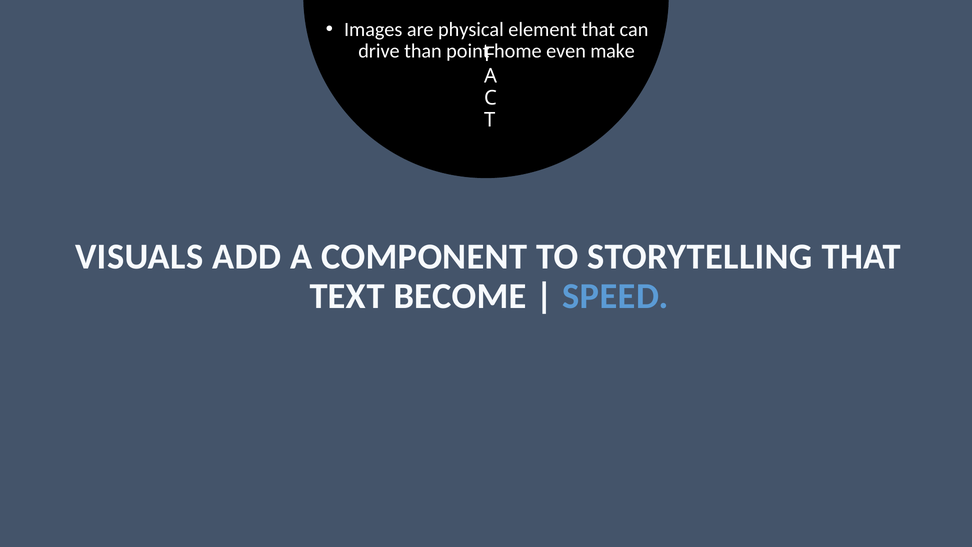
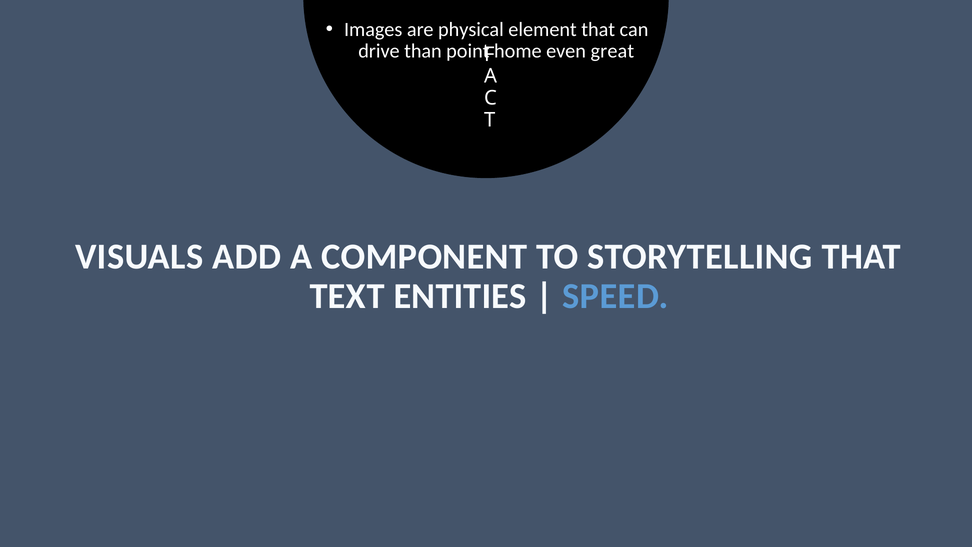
make: make -> great (612, 51)
BECOME: BECOME -> ENTITIES (460, 296)
